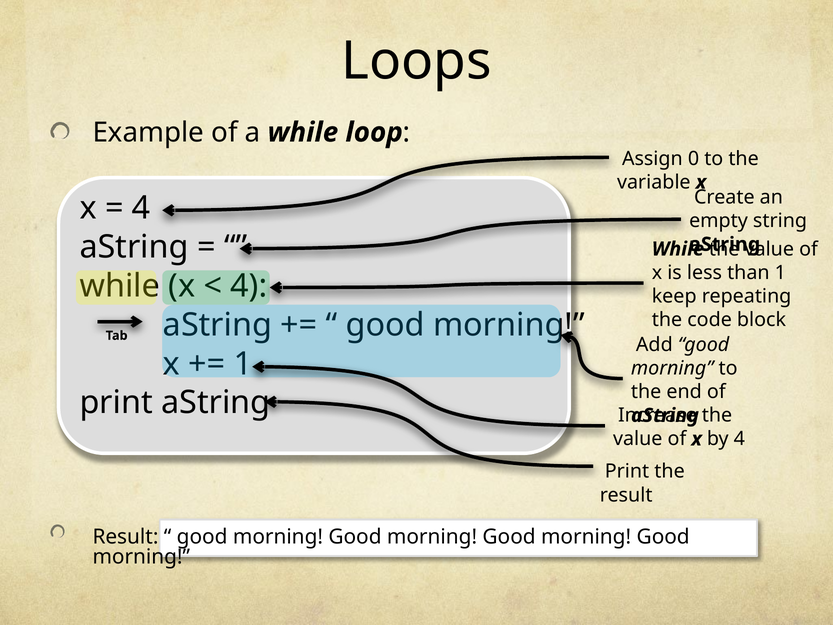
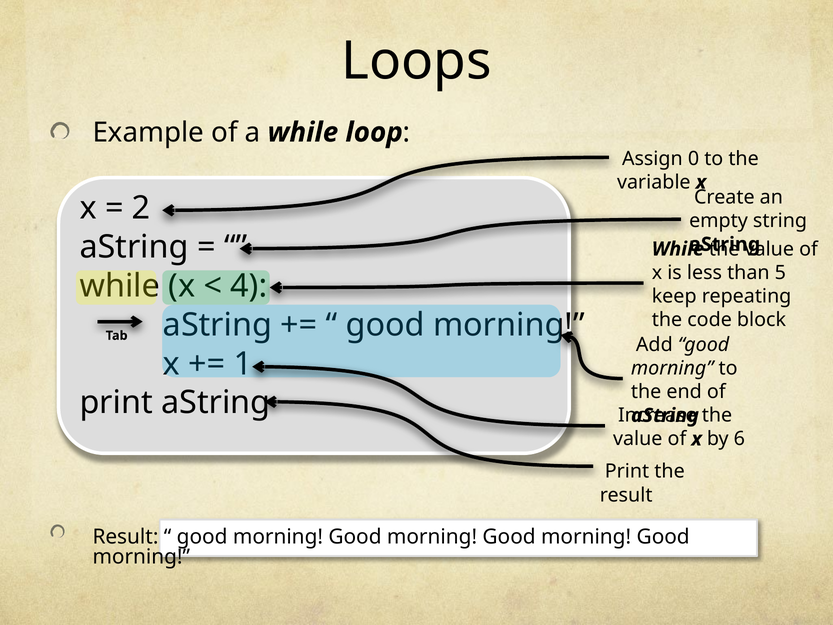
4: 4 -> 2 (141, 208)
than 1: 1 -> 5 (780, 273)
by 4: 4 -> 6 (739, 439)
